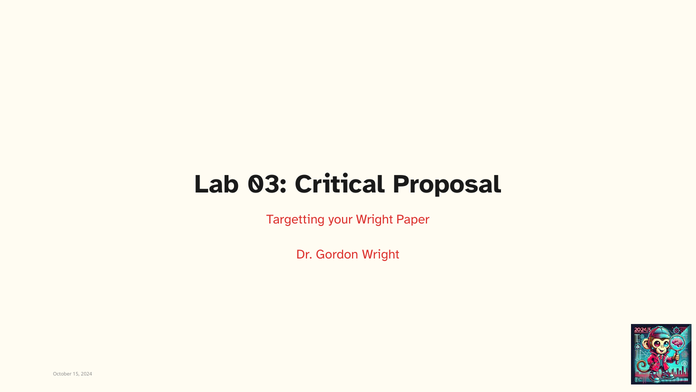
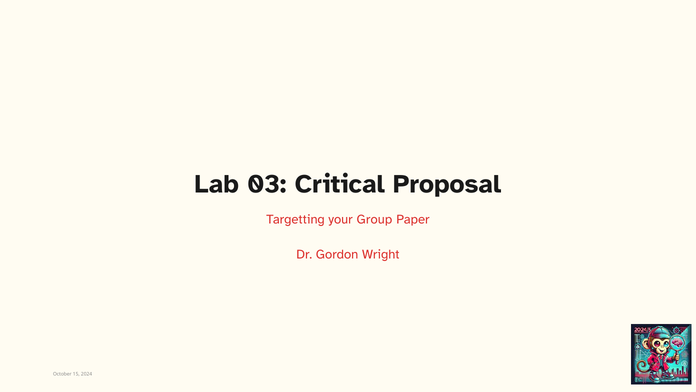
your Wright: Wright -> Group (374, 219)
